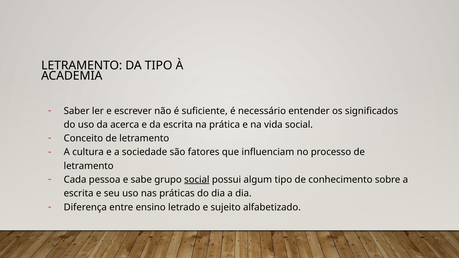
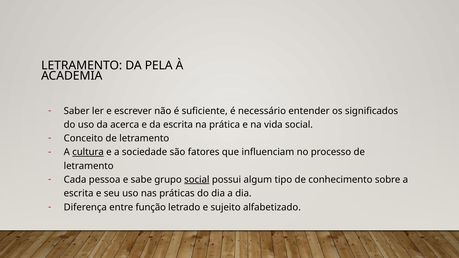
DA TIPO: TIPO -> PELA (159, 66)
cultura underline: none -> present (88, 152)
ensino: ensino -> função (151, 207)
